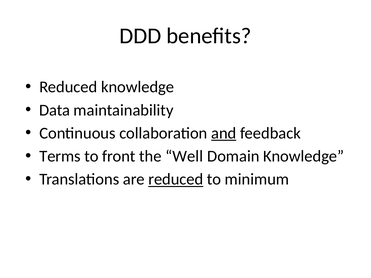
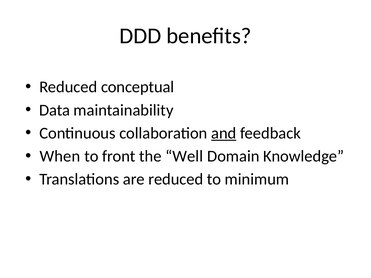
Reduced knowledge: knowledge -> conceptual (138, 87)
Terms: Terms -> When (60, 156)
reduced underline: present -> none (176, 179)
